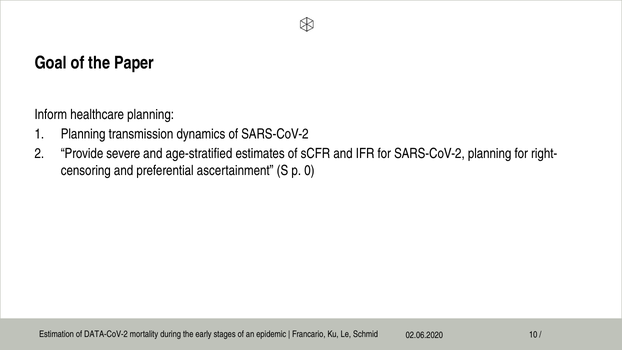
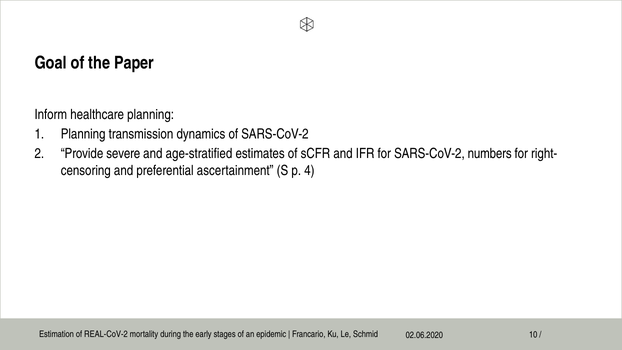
SARS-CoV-2 planning: planning -> numbers (490, 154)
0: 0 -> 4 (309, 171)
DATA-CoV-2: DATA-CoV-2 -> REAL-CoV-2 (106, 334)
